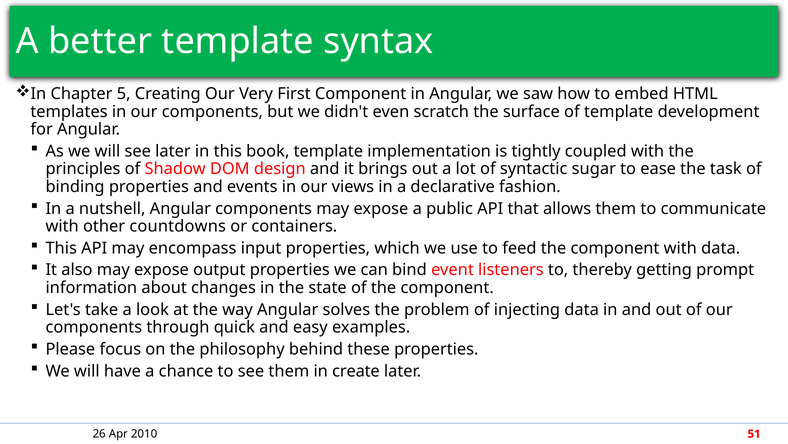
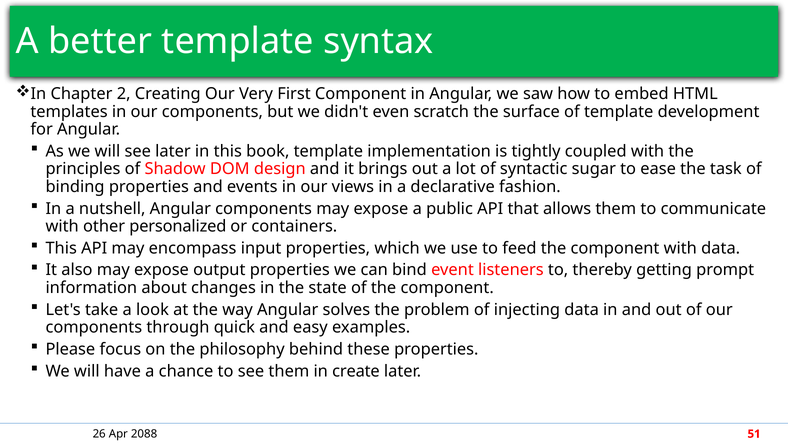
5: 5 -> 2 (124, 94)
countdowns: countdowns -> personalized (178, 226)
2010: 2010 -> 2088 (144, 433)
